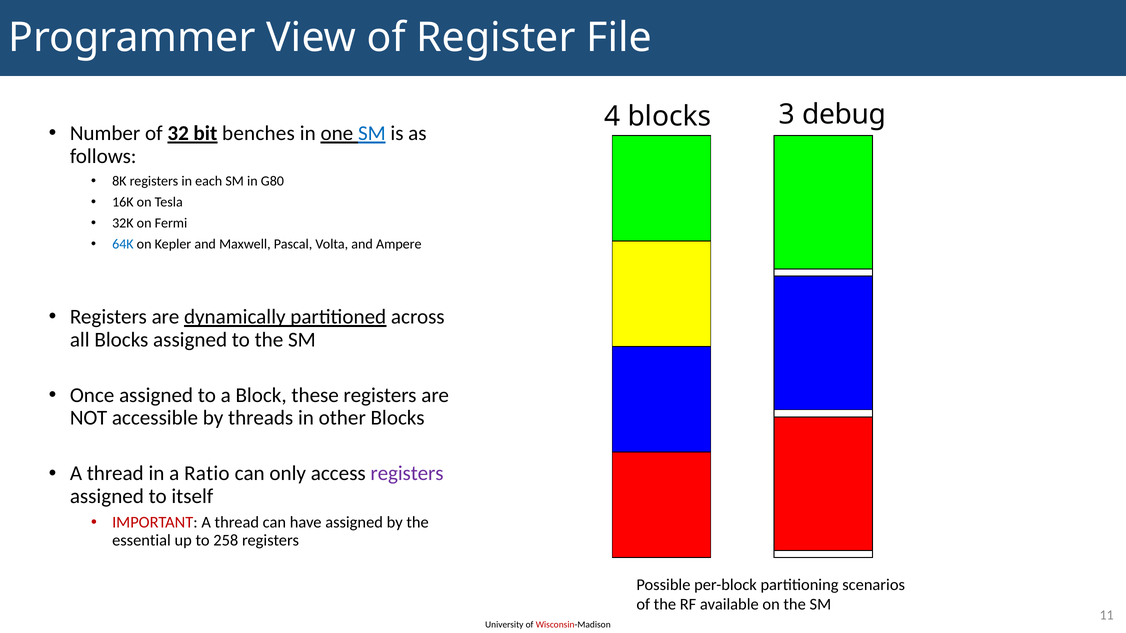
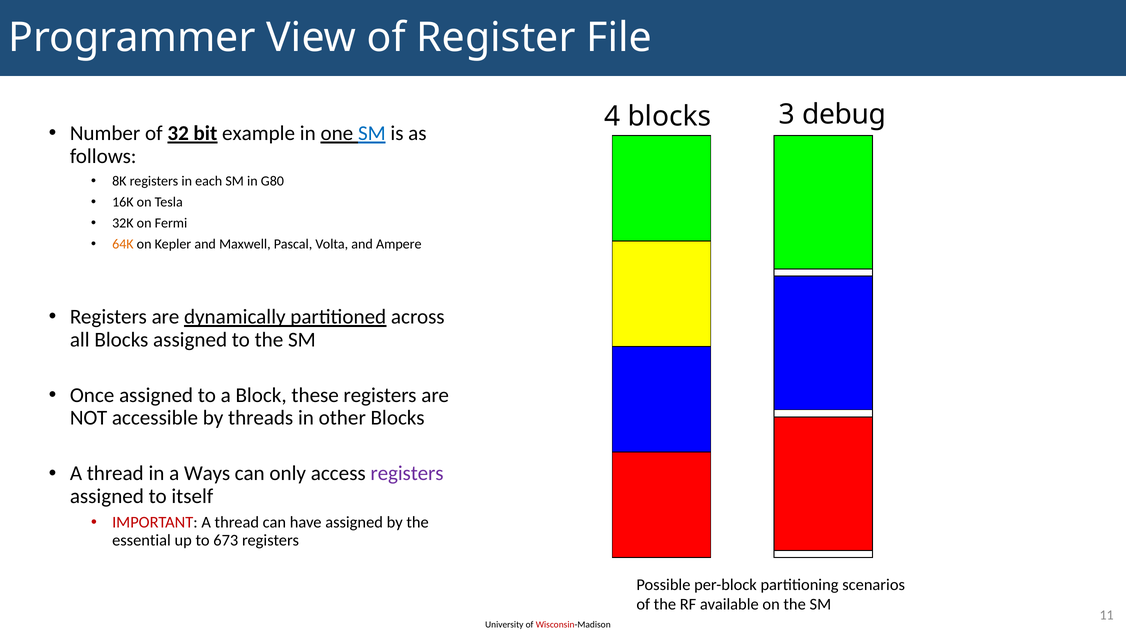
benches: benches -> example (259, 133)
64K colour: blue -> orange (123, 244)
Ratio: Ratio -> Ways (207, 474)
258: 258 -> 673 (226, 541)
